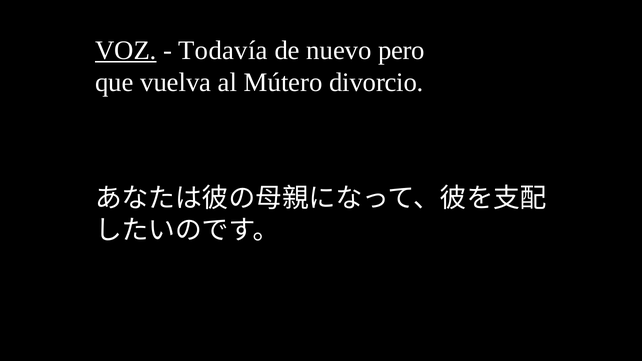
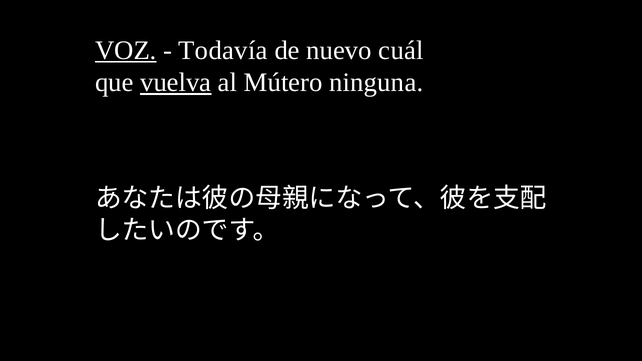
pero: pero -> cuál (401, 50)
vuelva underline: none -> present (176, 83)
divorcio: divorcio -> ninguna (376, 83)
